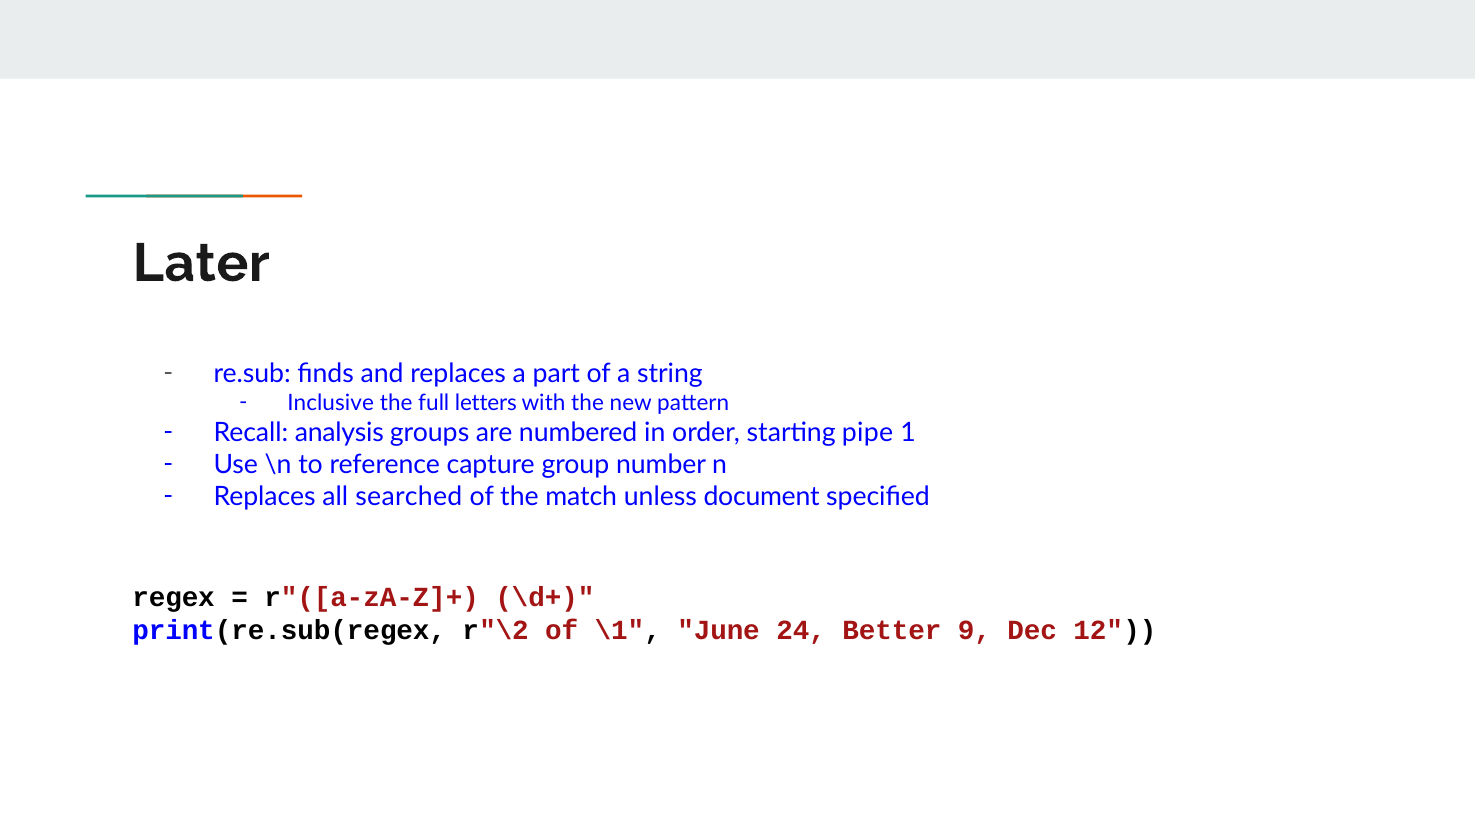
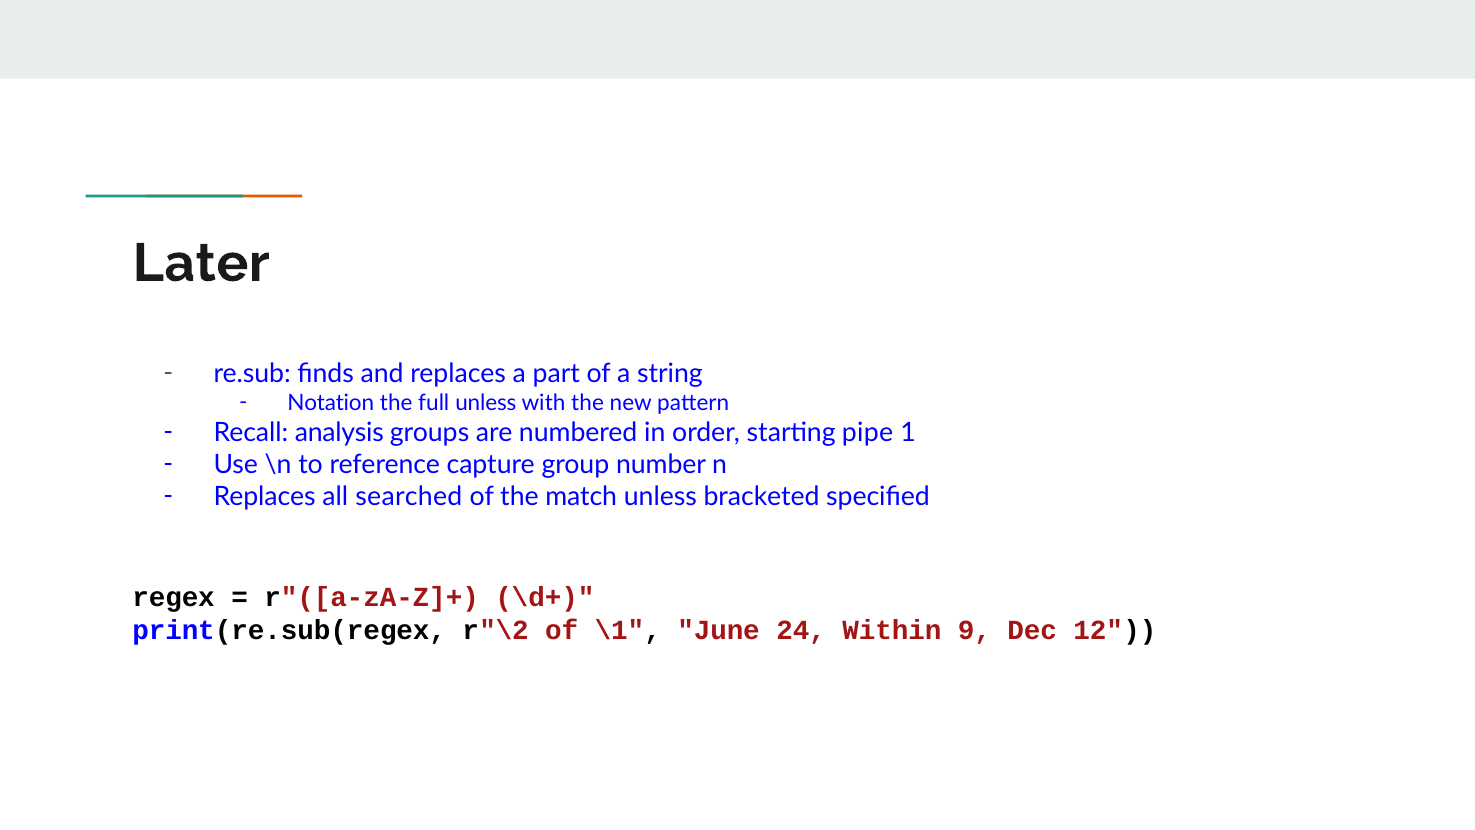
Inclusive: Inclusive -> Notation (331, 402)
full letters: letters -> unless (486, 402)
document: document -> bracketed (762, 496)
Better: Better -> Within (892, 630)
